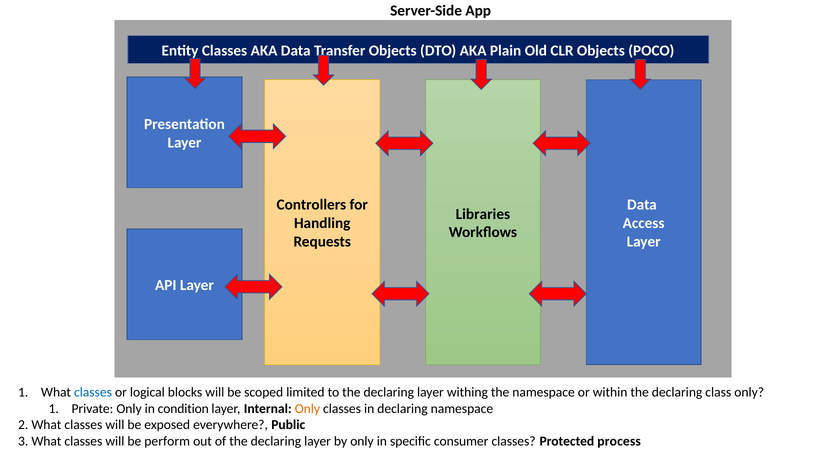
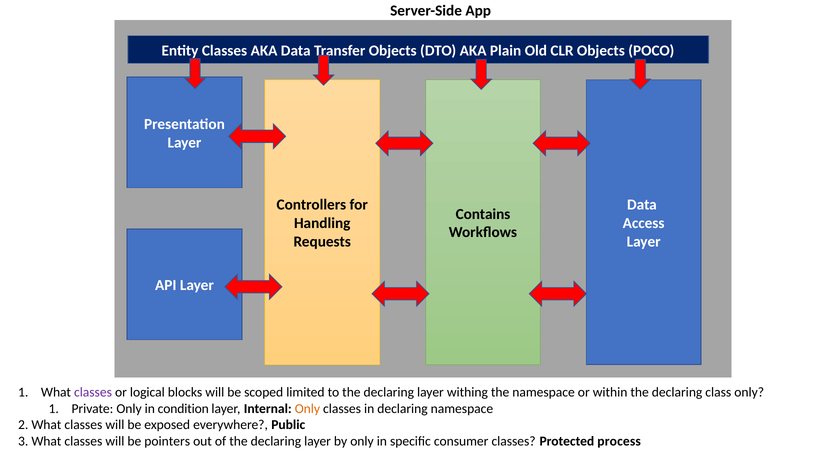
Libraries: Libraries -> Contains (483, 214)
classes colour: blue -> purple (93, 393)
perform: perform -> pointers (167, 442)
